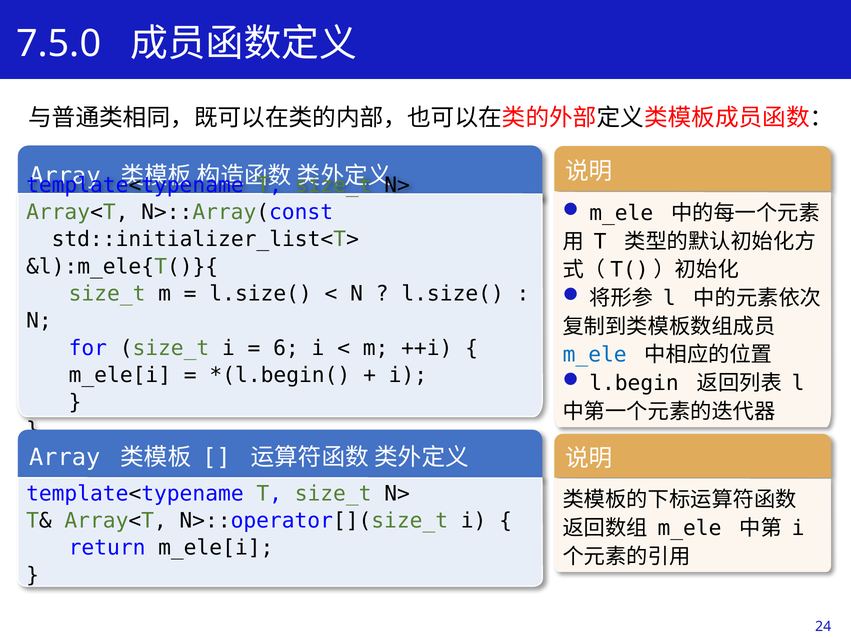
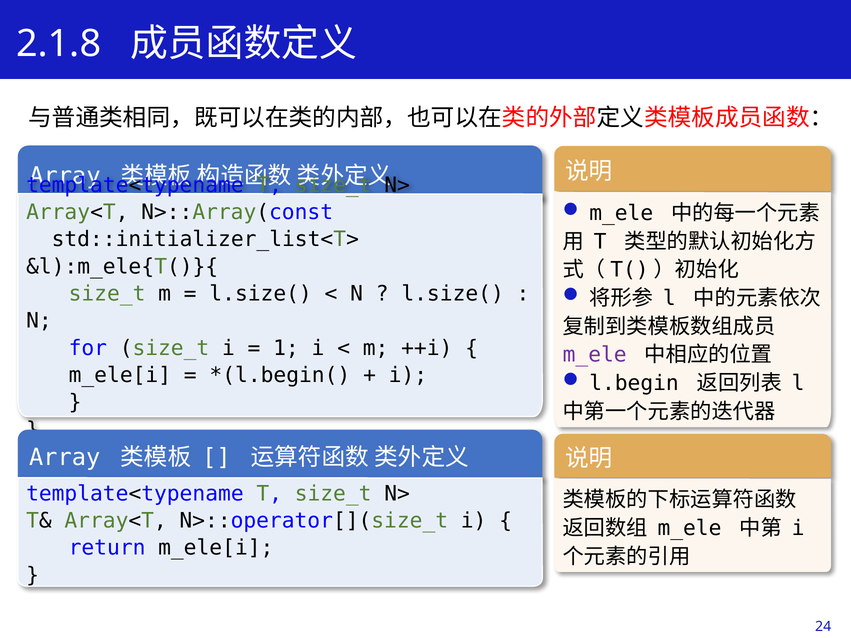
7.5.0: 7.5.0 -> 2.1.8 (59, 44)
6: 6 -> 1 (286, 348)
m_ele colour: blue -> purple (595, 355)
